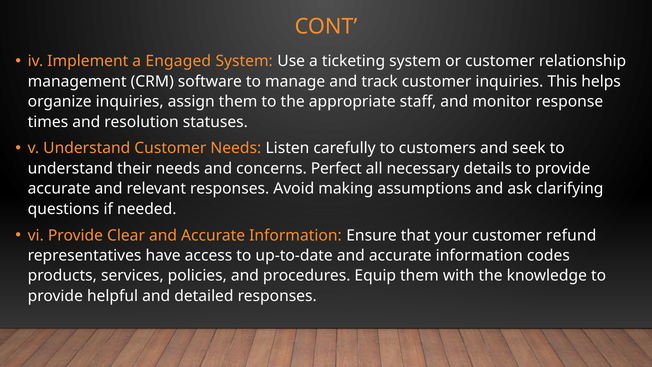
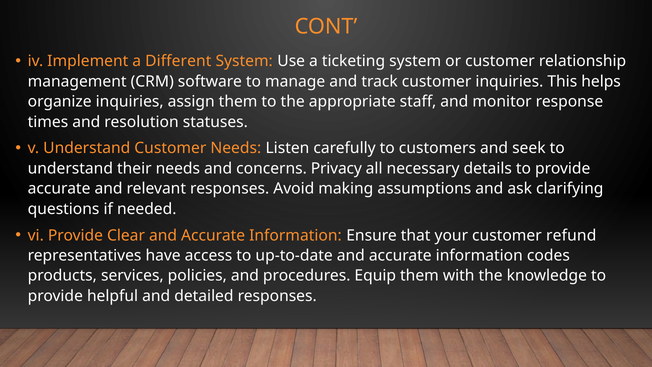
Engaged: Engaged -> Different (178, 61)
Perfect: Perfect -> Privacy (336, 168)
